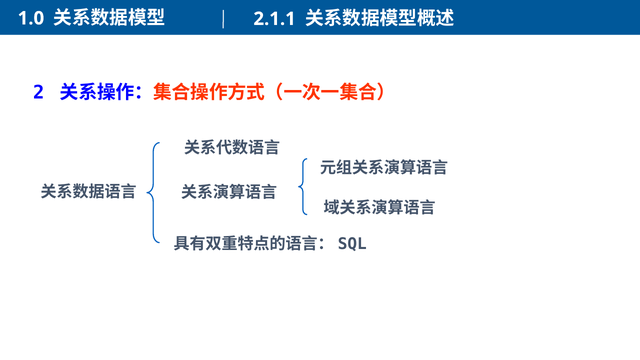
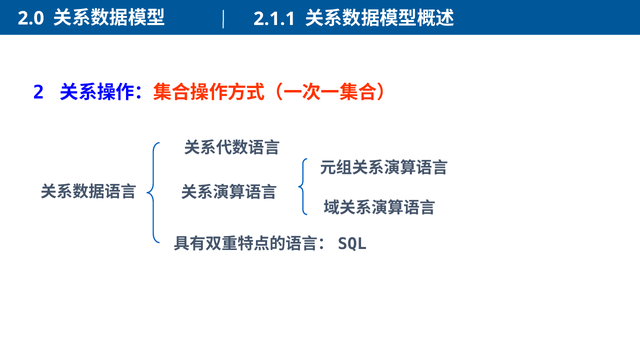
1.0: 1.0 -> 2.0 (31, 18)
